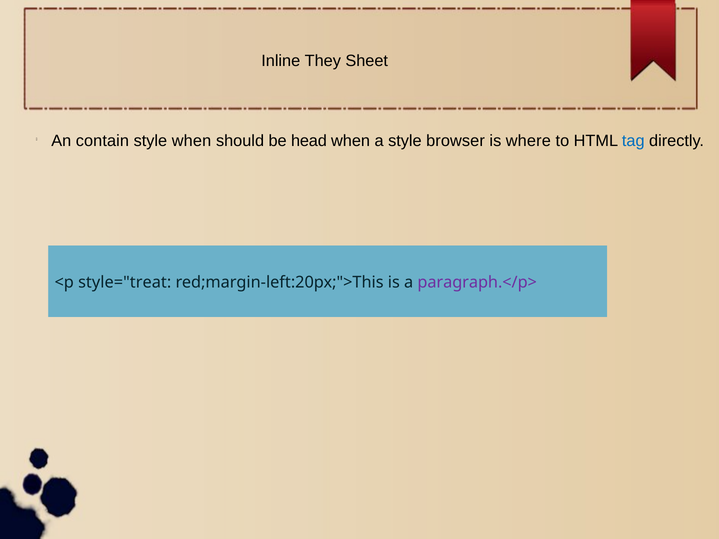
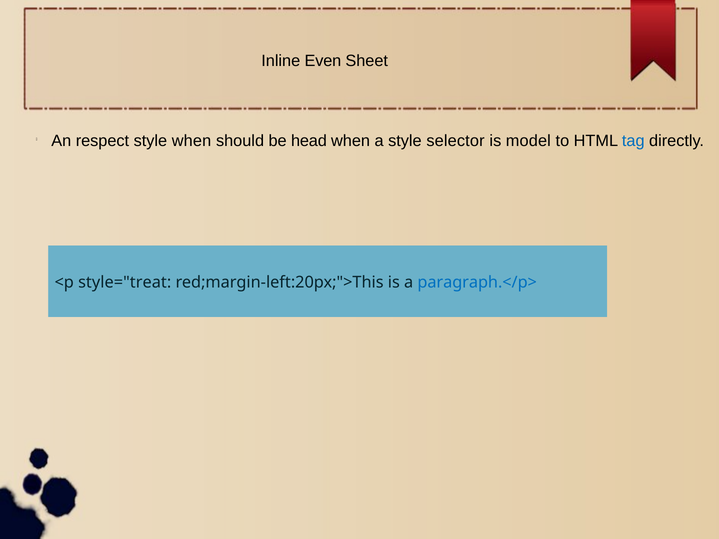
They: They -> Even (323, 61)
contain: contain -> respect (102, 141)
browser: browser -> selector (455, 141)
where: where -> model (528, 141)
paragraph.</p> colour: purple -> blue (477, 282)
